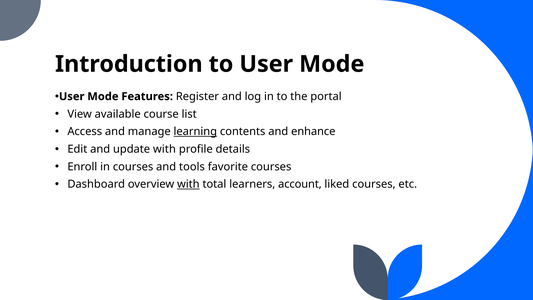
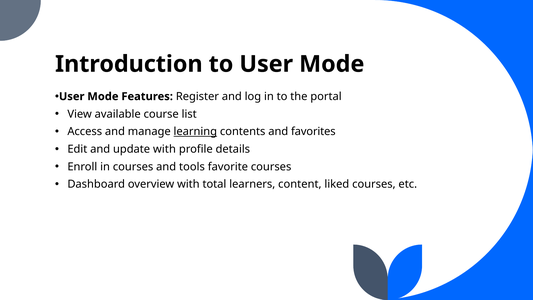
enhance: enhance -> favorites (313, 132)
with underline: present -> none (188, 184)
account: account -> content (300, 184)
